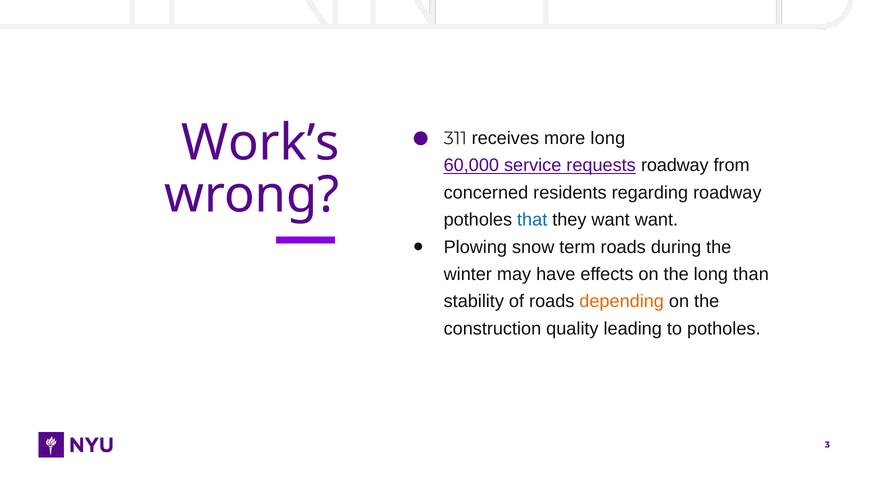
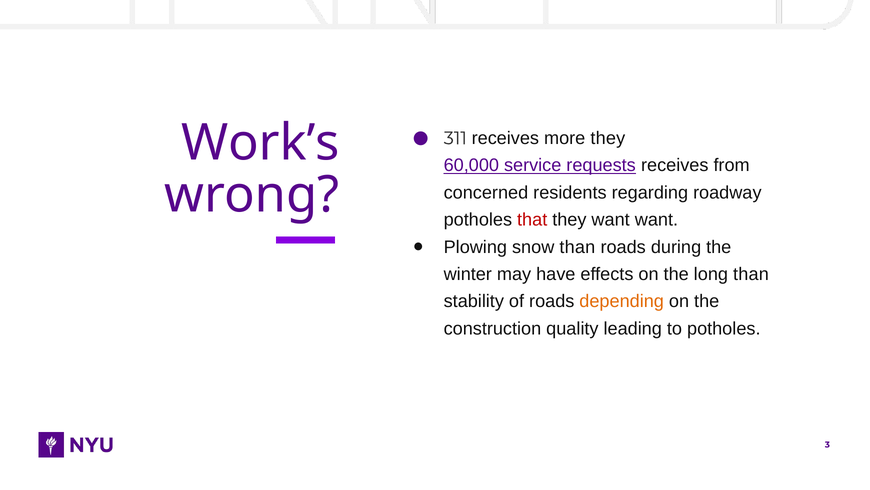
more long: long -> they (608, 138)
requests roadway: roadway -> receives (675, 165)
that colour: blue -> red (532, 220)
snow term: term -> than (577, 247)
